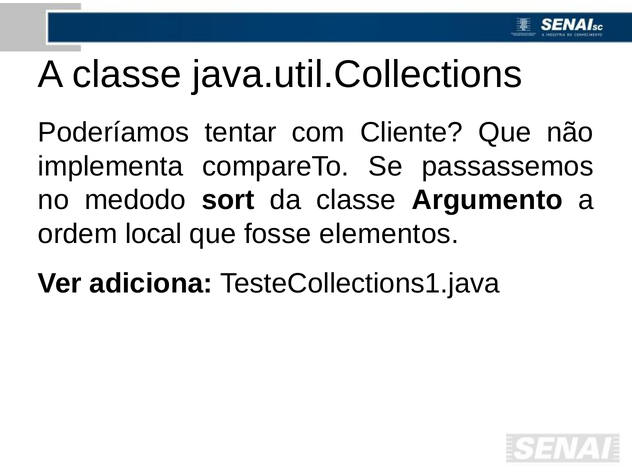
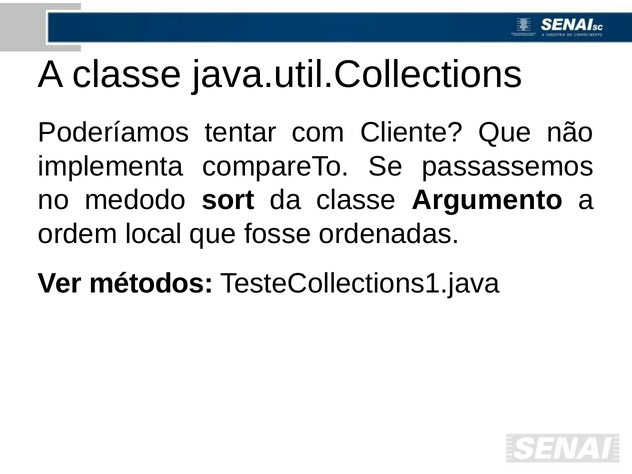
elementos: elementos -> ordenadas (389, 234)
adiciona: adiciona -> métodos (151, 283)
